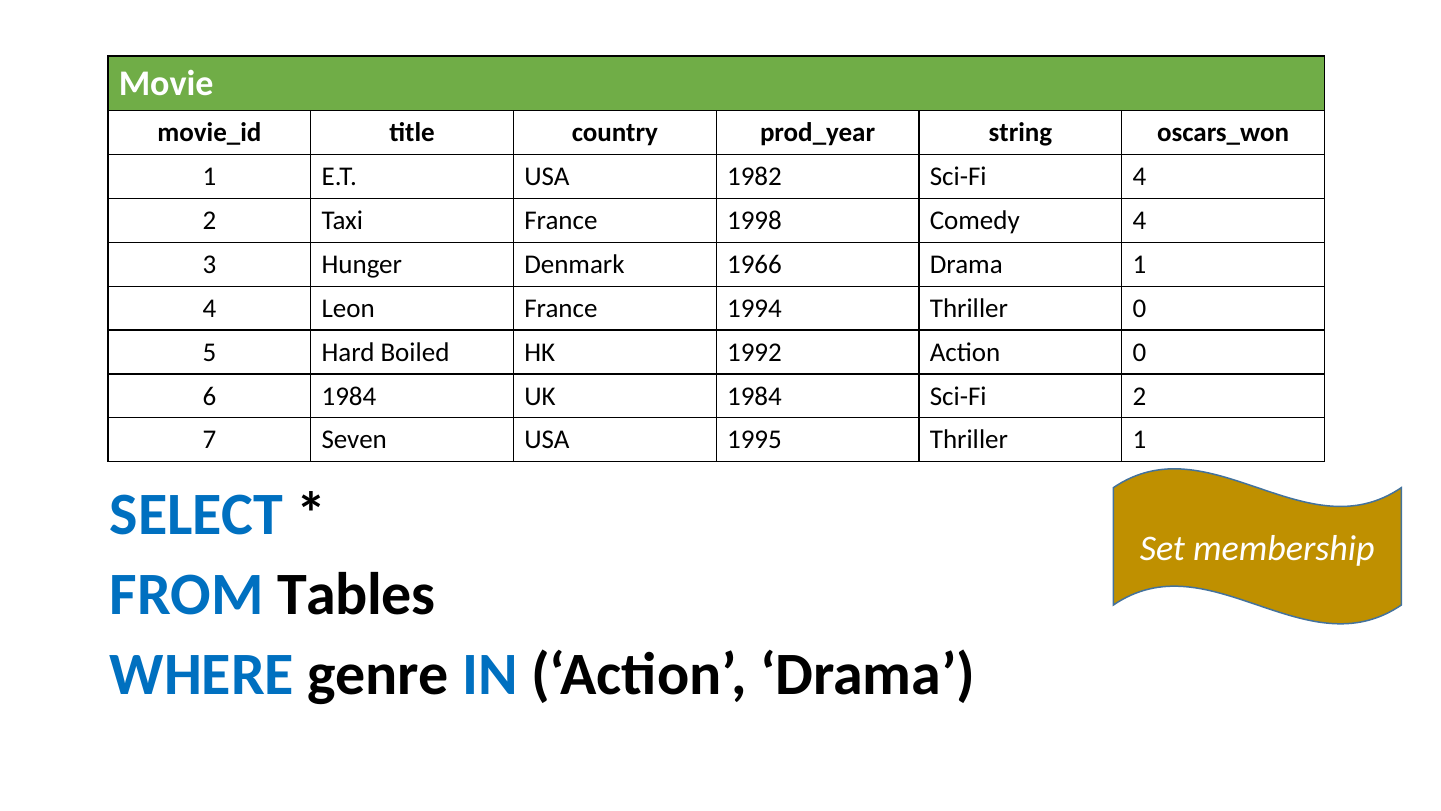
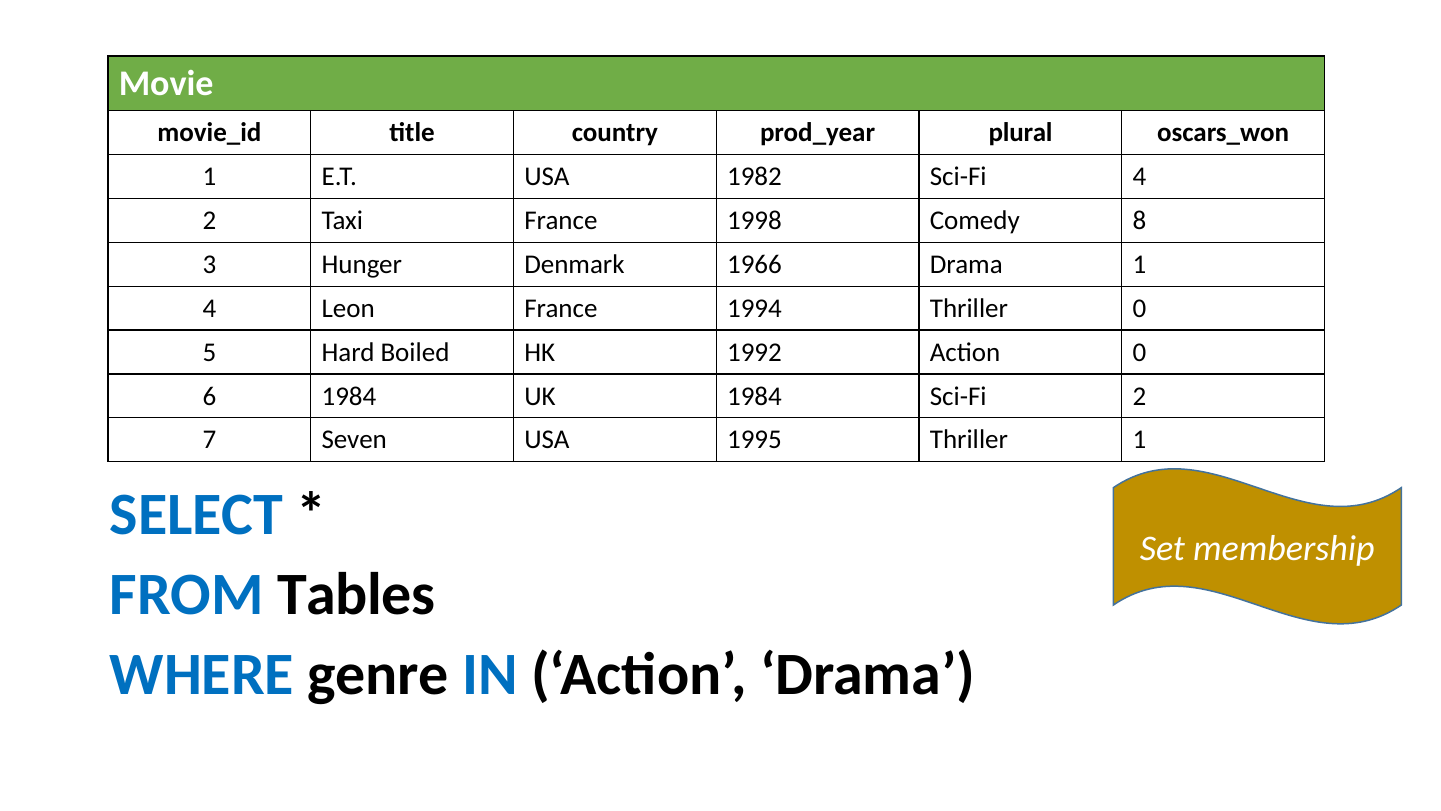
string: string -> plural (1021, 133)
Comedy 4: 4 -> 8 (1139, 221)
